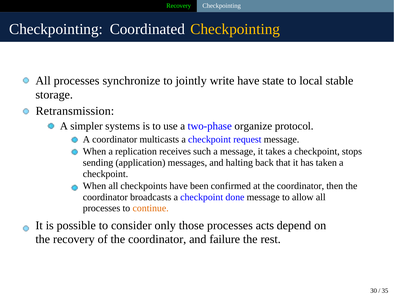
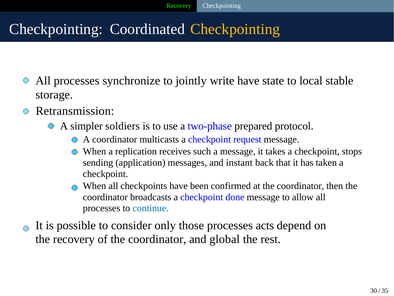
systems: systems -> soldiers (123, 126)
organize: organize -> prepared (253, 126)
halting: halting -> instant (239, 163)
continue colour: orange -> blue (151, 208)
failure: failure -> global (225, 239)
